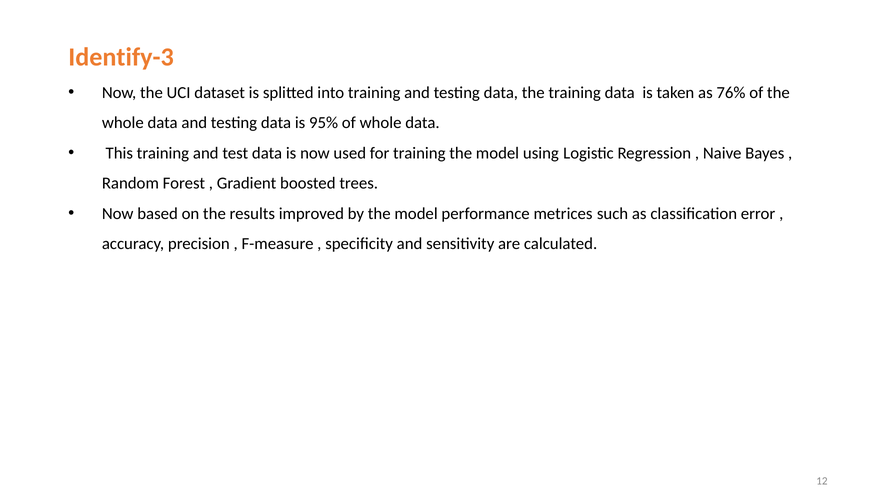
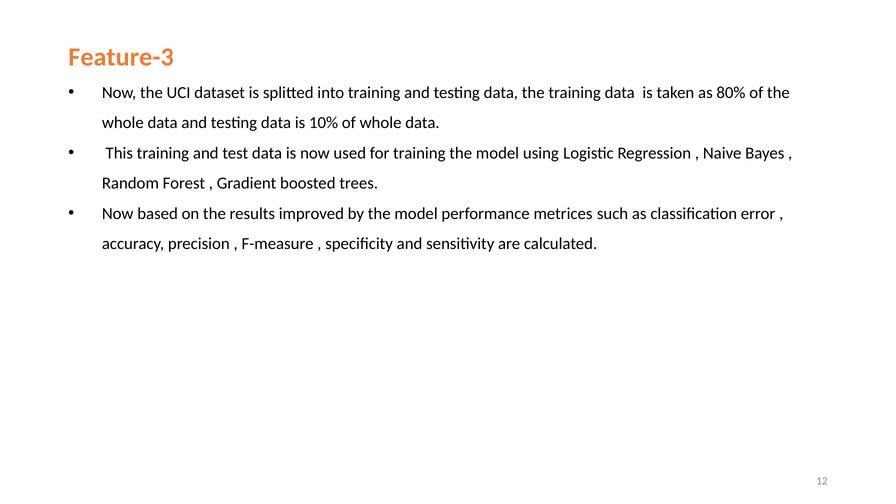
Identify-3: Identify-3 -> Feature-3 (121, 57)
76%: 76% -> 80% (731, 93)
95%: 95% -> 10% (324, 123)
